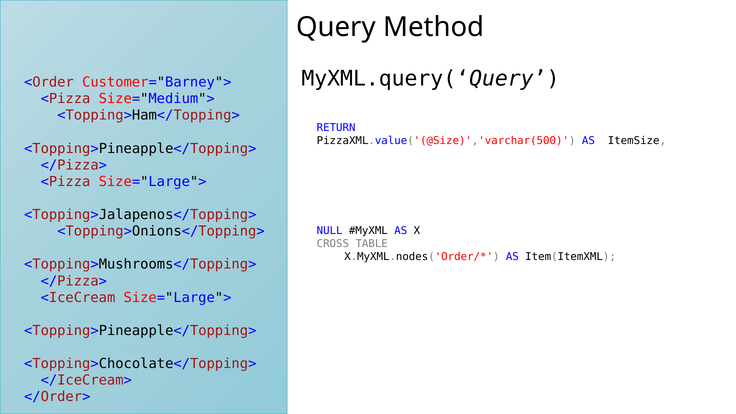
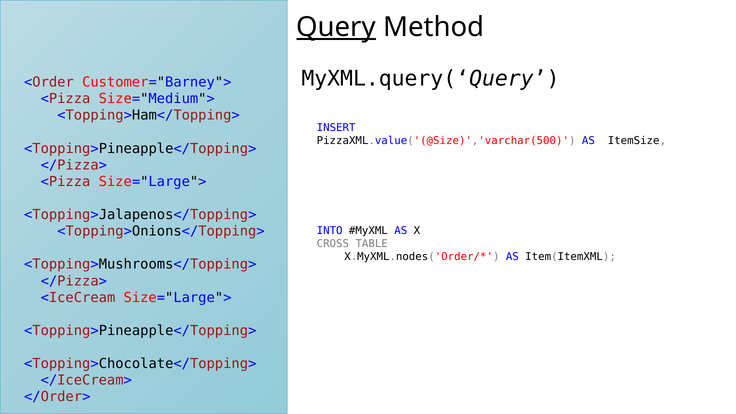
Query underline: none -> present (336, 27)
RETURN: RETURN -> INSERT (336, 128)
NULL: NULL -> INTO (330, 231)
